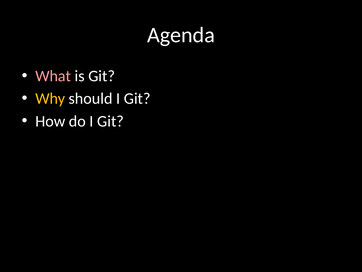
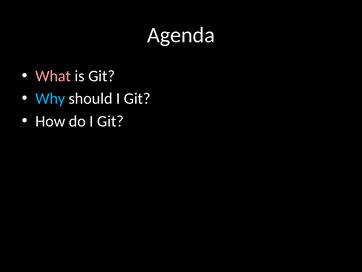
Why colour: yellow -> light blue (50, 98)
